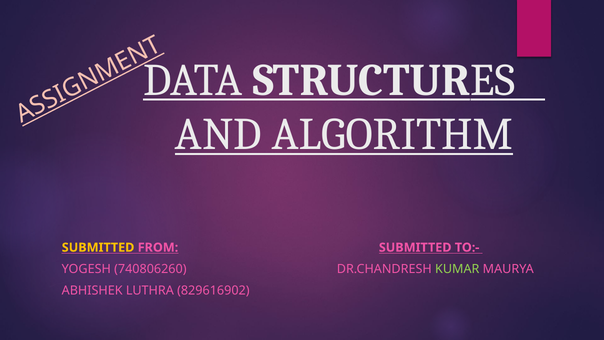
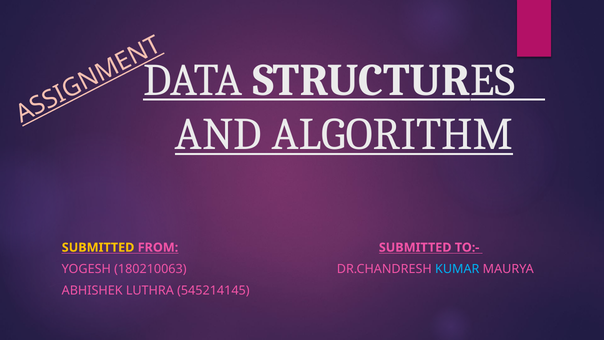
740806260: 740806260 -> 180210063 (150, 269)
KUMAR colour: light green -> light blue (457, 269)
829616902: 829616902 -> 545214145 (213, 290)
